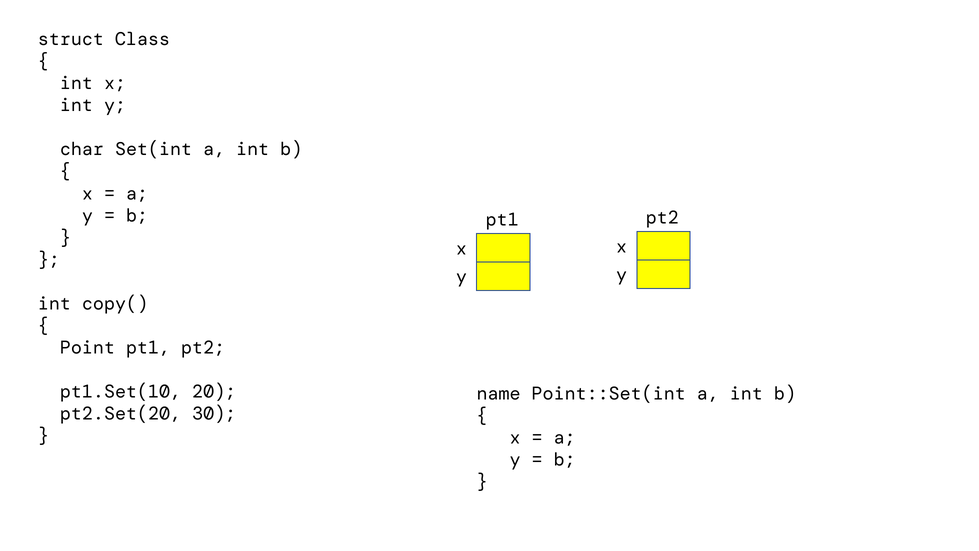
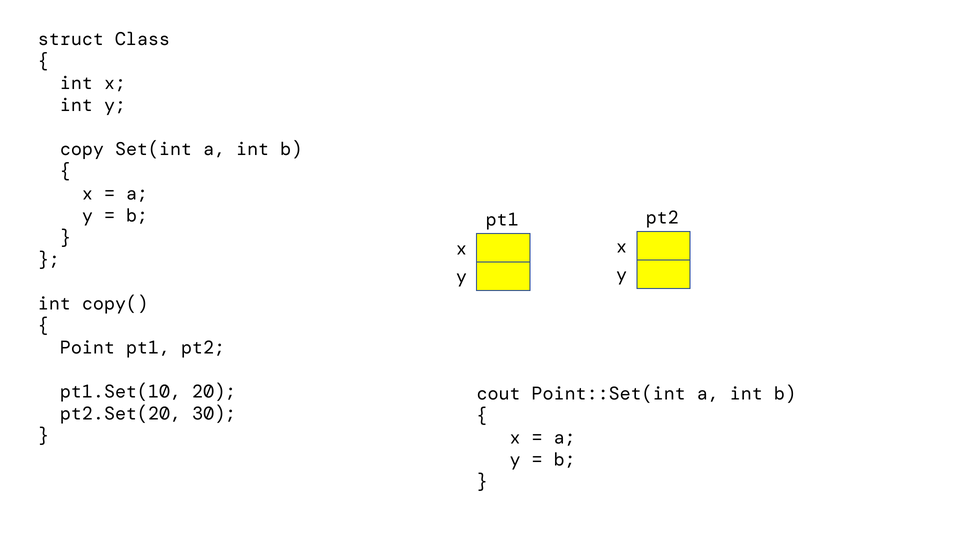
char: char -> copy (82, 149)
name: name -> cout (499, 394)
